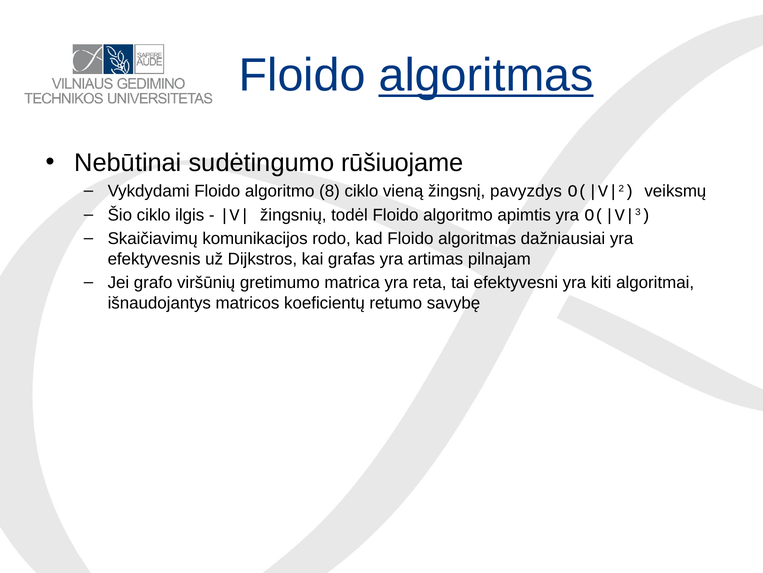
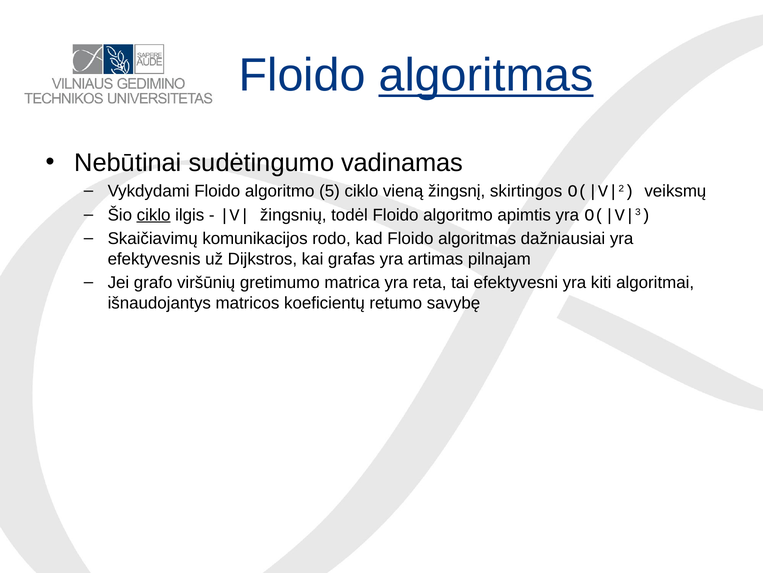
rūšiuojame: rūšiuojame -> vadinamas (402, 163)
8: 8 -> 5 (329, 191)
pavyzdys: pavyzdys -> skirtingos (526, 191)
ciklo underline: none -> present (154, 215)
